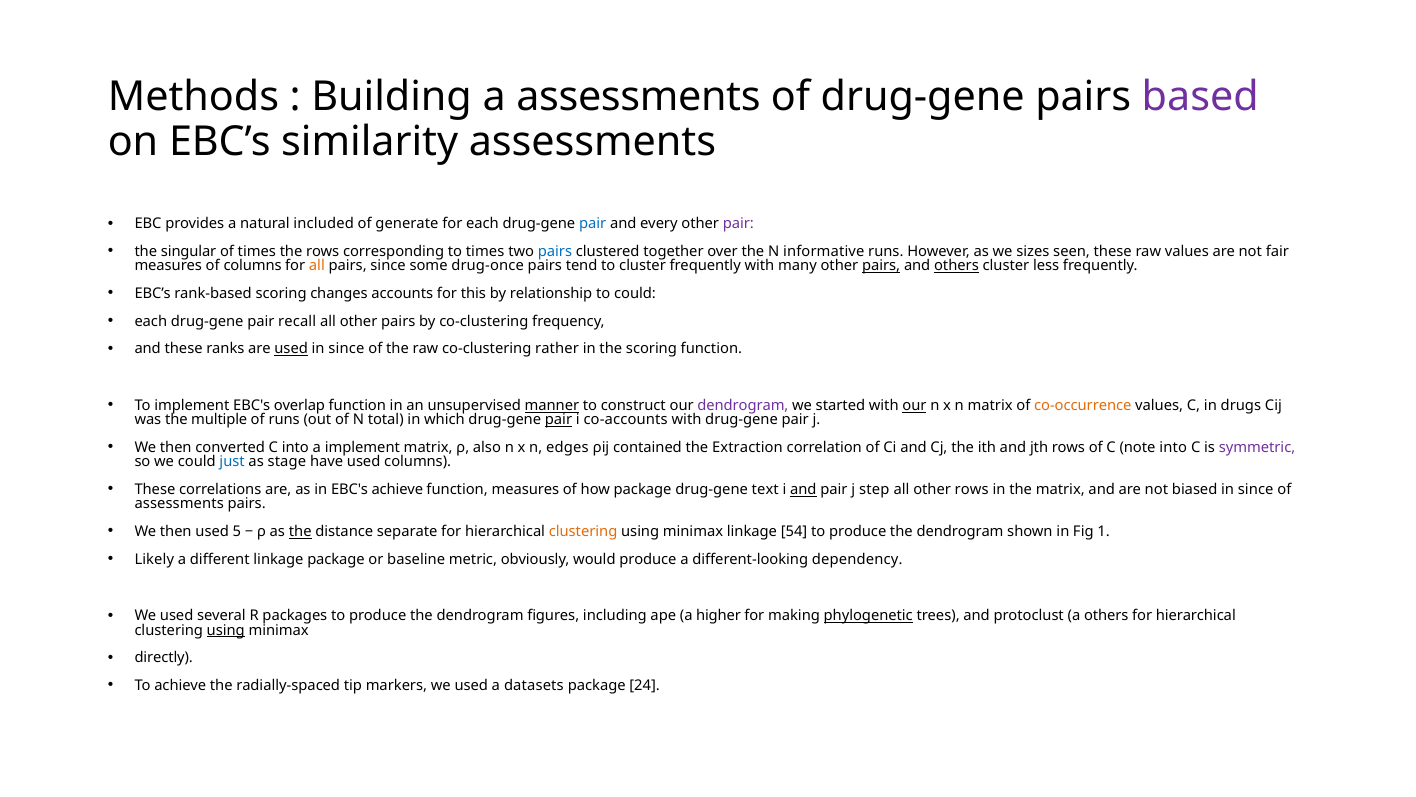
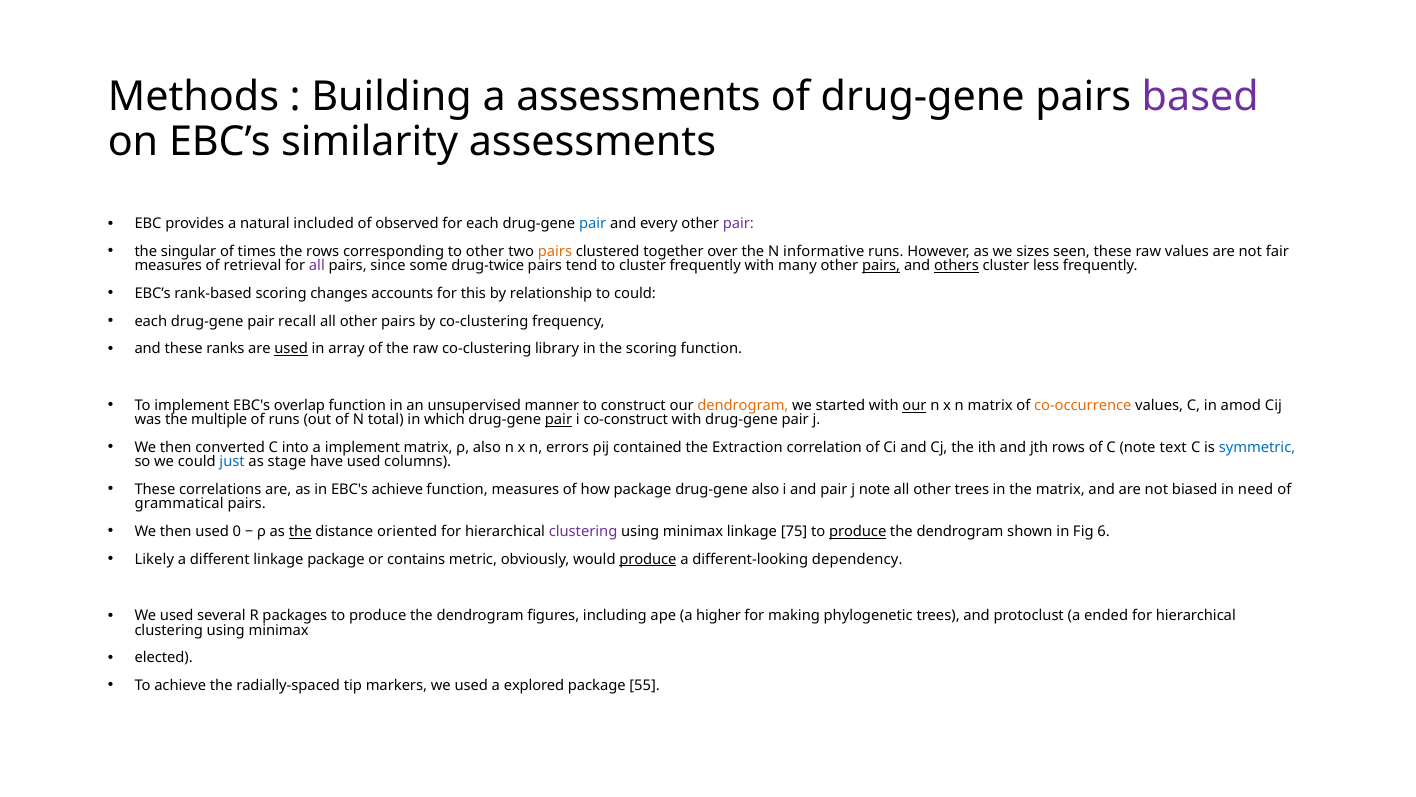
generate: generate -> observed (407, 224)
to times: times -> other (485, 252)
pairs colour: blue -> orange (555, 252)
of columns: columns -> retrieval (252, 266)
all colour: orange -> purple (317, 266)
drug-once: drug-once -> drug-twice (488, 266)
since: since -> array (347, 349)
rather: rather -> library (557, 349)
manner underline: present -> none (552, 405)
dendrogram colour: purple -> orange (743, 405)
drugs: drugs -> amod (1241, 405)
co-accounts: co-accounts -> co-construct (626, 420)
edges: edges -> errors (567, 447)
note into: into -> text (1173, 447)
symmetric colour: purple -> blue (1257, 447)
drug-gene text: text -> also (765, 489)
and underline: present -> none (803, 489)
j step: step -> note (874, 489)
other rows: rows -> trees (972, 489)
biased in since: since -> need (1256, 489)
assessments: assessments -> grammatical (179, 504)
5: 5 -> 0 (237, 531)
separate: separate -> oriented (407, 531)
clustering colour: orange -> purple (583, 531)
54: 54 -> 75 (794, 531)
produce underline: none -> present (858, 531)
1: 1 -> 6 (1104, 531)
baseline: baseline -> contains (416, 559)
produce underline: none -> present (648, 559)
phylogenetic underline: present -> none (868, 616)
a others: others -> ended (1106, 616)
using underline: present -> none (226, 630)
directly: directly -> elected (164, 658)
datasets: datasets -> explored (534, 685)
24: 24 -> 55 (645, 685)
